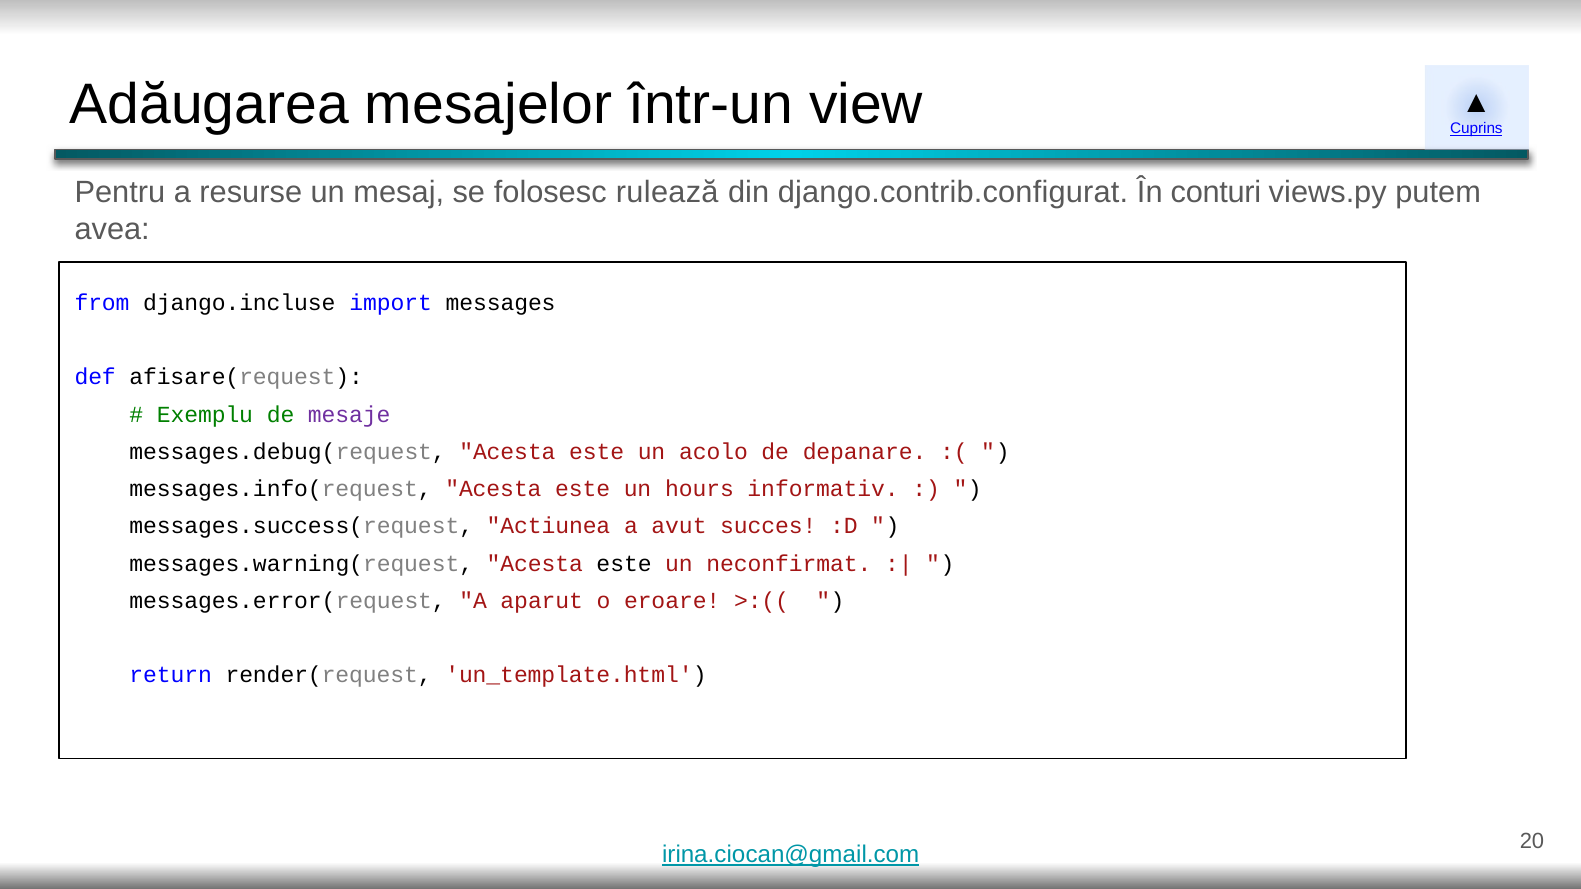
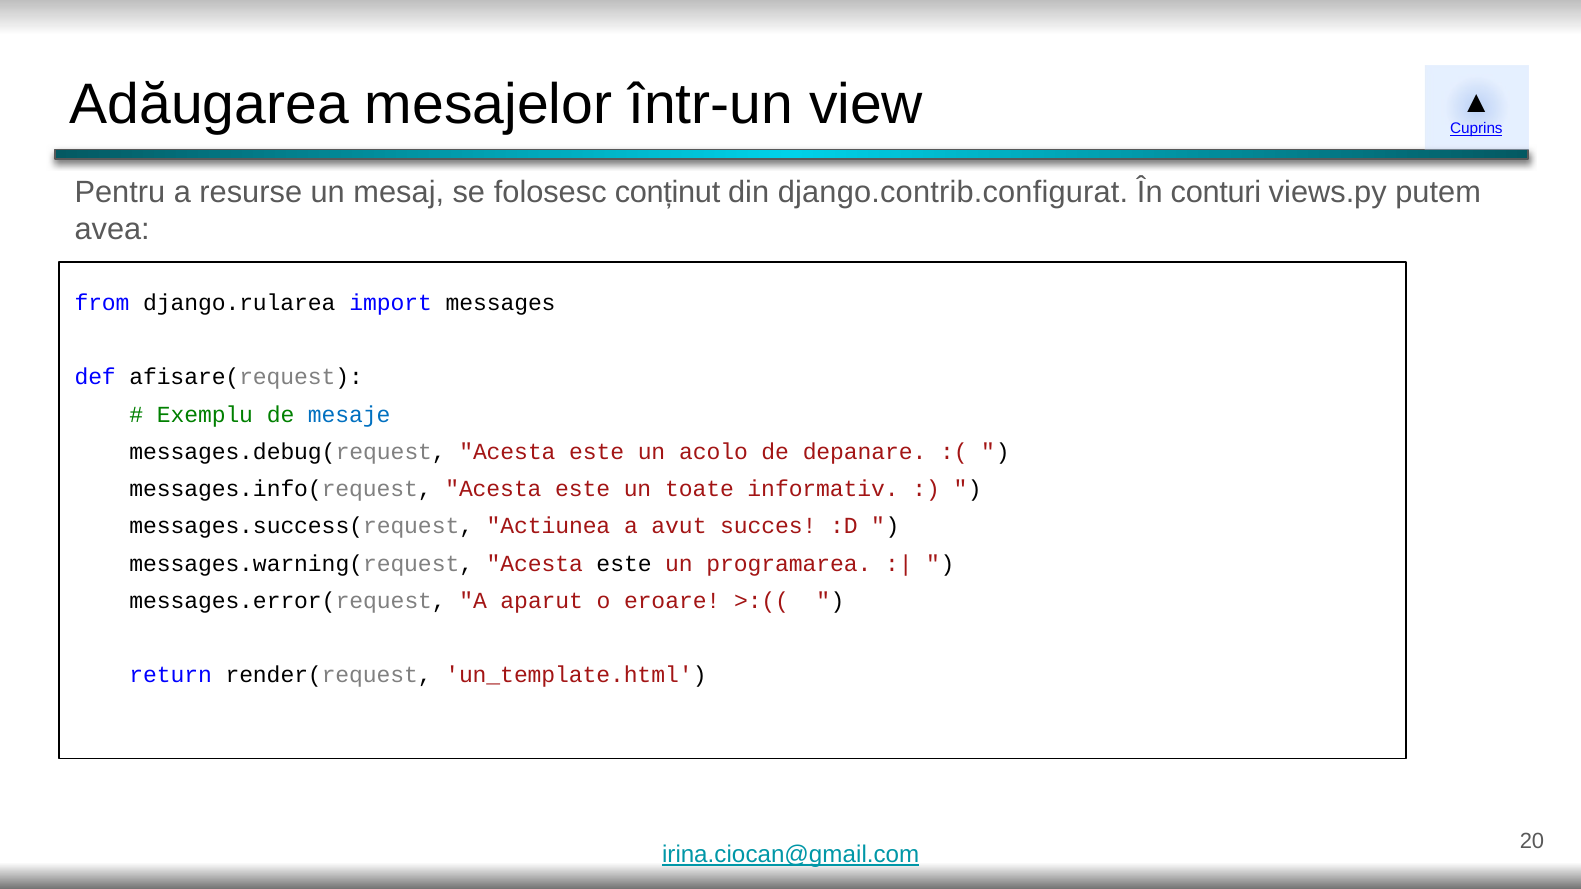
rulează: rulează -> conținut (668, 192)
django.incluse: django.incluse -> django.rularea (239, 303)
mesaje colour: purple -> blue (349, 415)
hours: hours -> toate (700, 489)
neconfirmat: neconfirmat -> programarea (789, 564)
